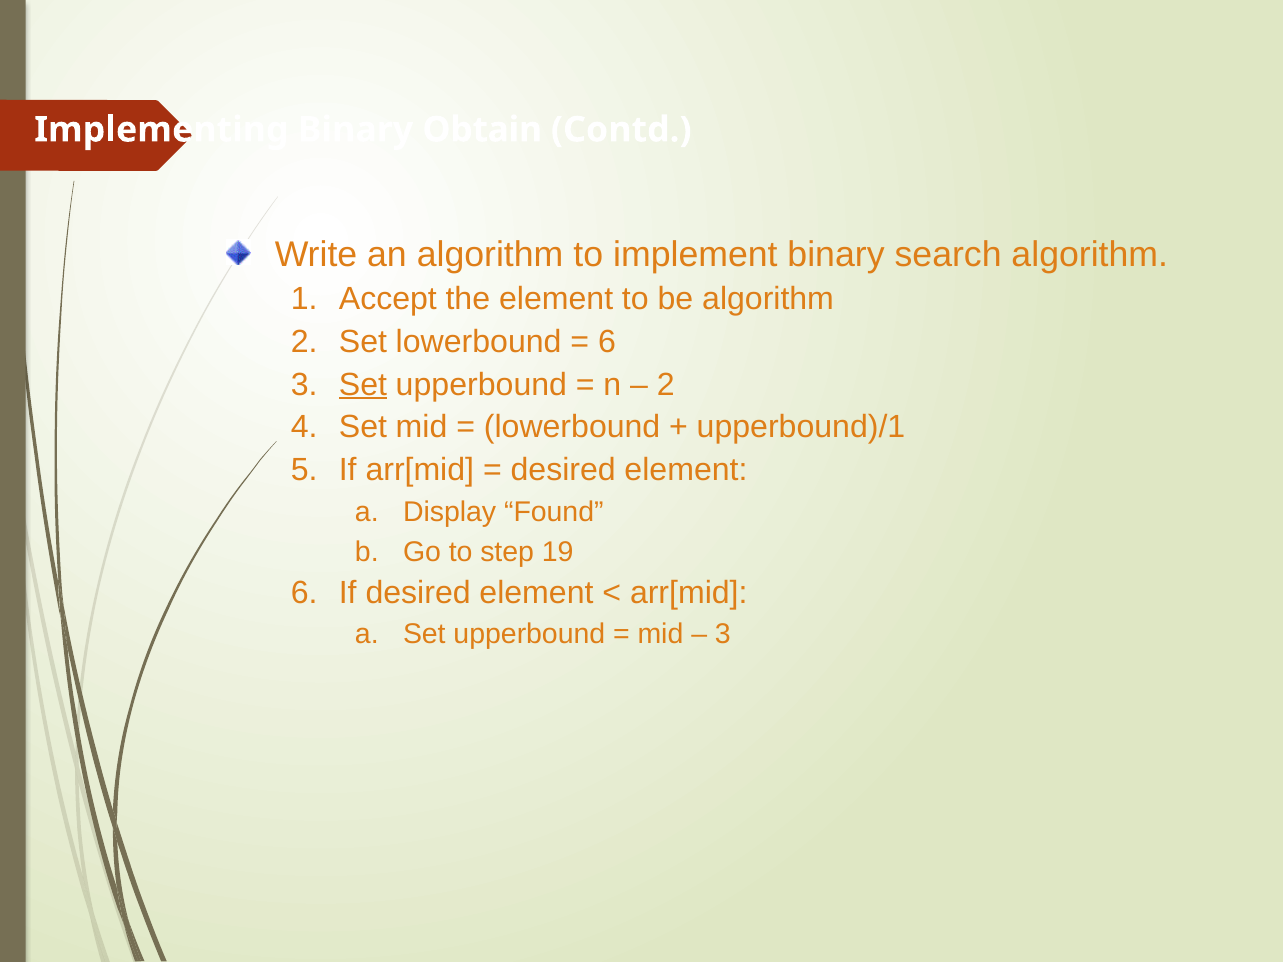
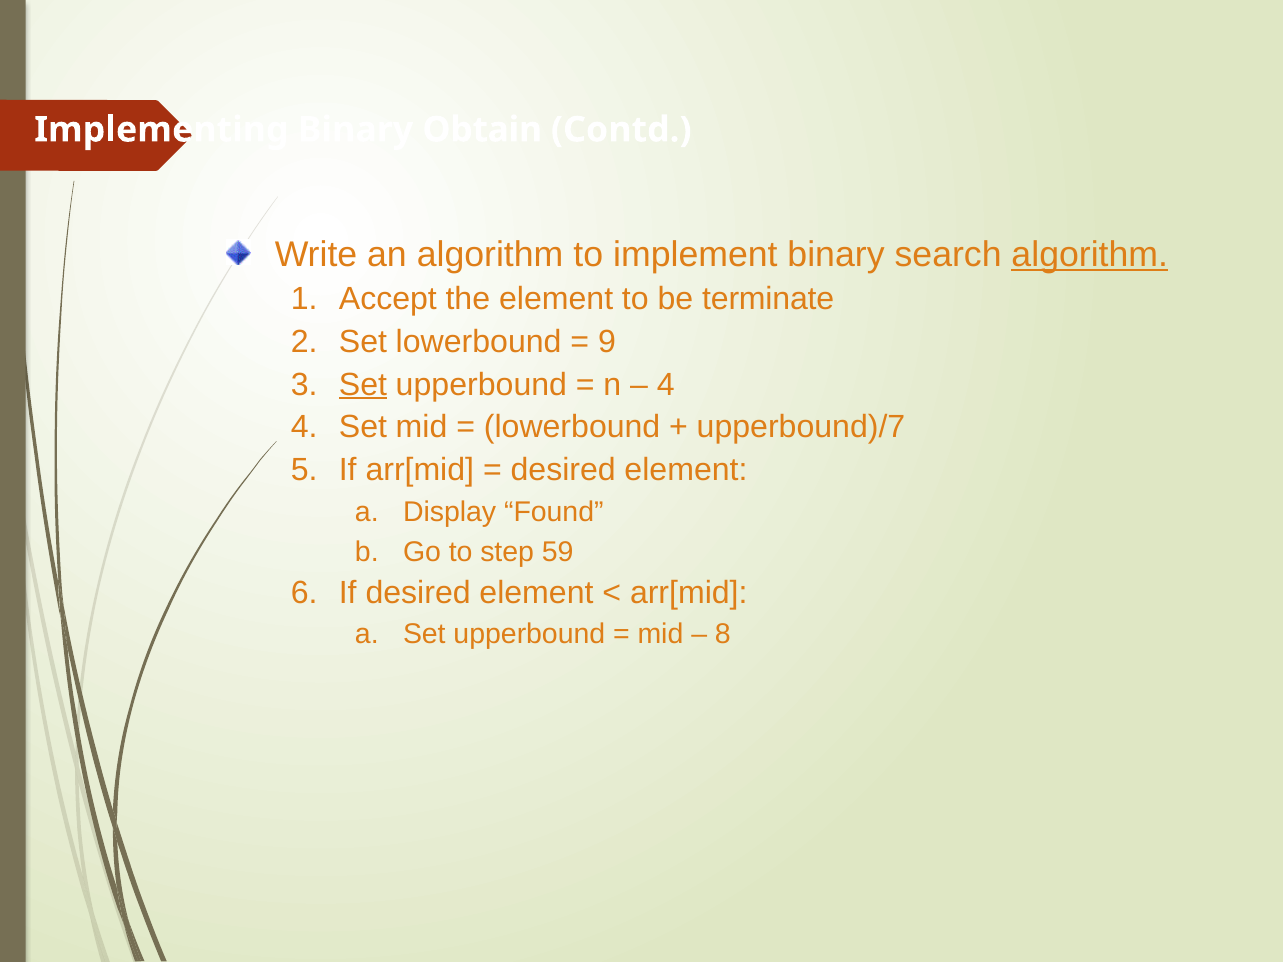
algorithm underline: none -> present (1090, 254)
be algorithm: algorithm -> terminate (768, 299)
6: 6 -> 9 (607, 342)
2: 2 -> 4 (666, 385)
upperbound)/1: upperbound)/1 -> upperbound)/7 (801, 428)
19: 19 -> 59 (558, 552)
3: 3 -> 8 (723, 635)
